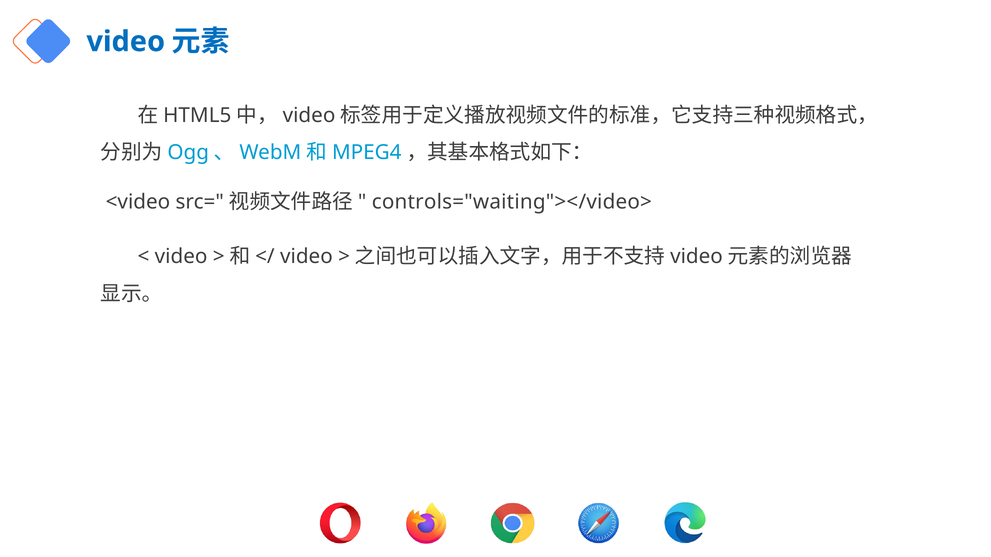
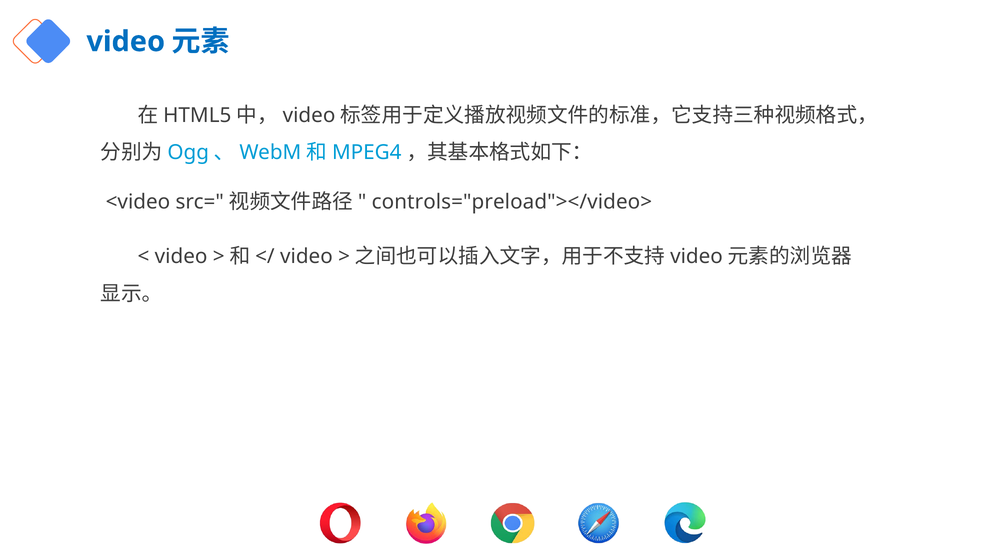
controls="waiting"></video>: controls="waiting"></video> -> controls="preload"></video> (512, 202)
